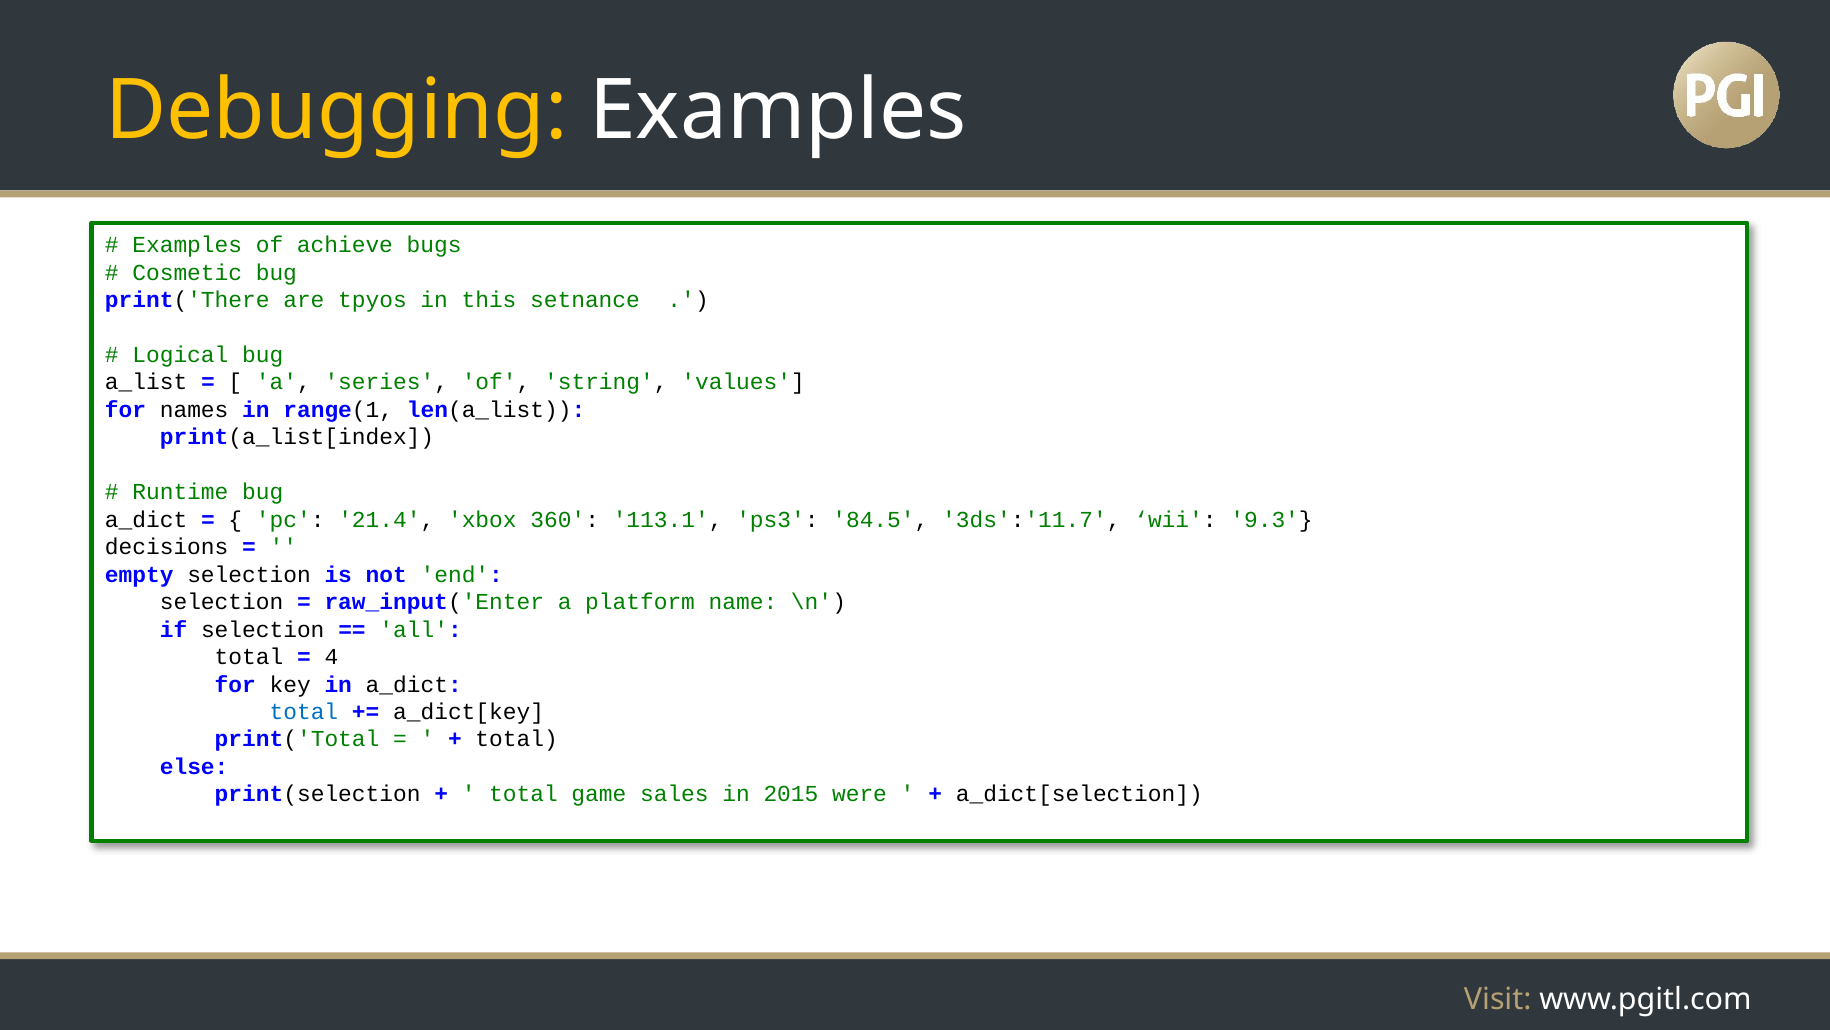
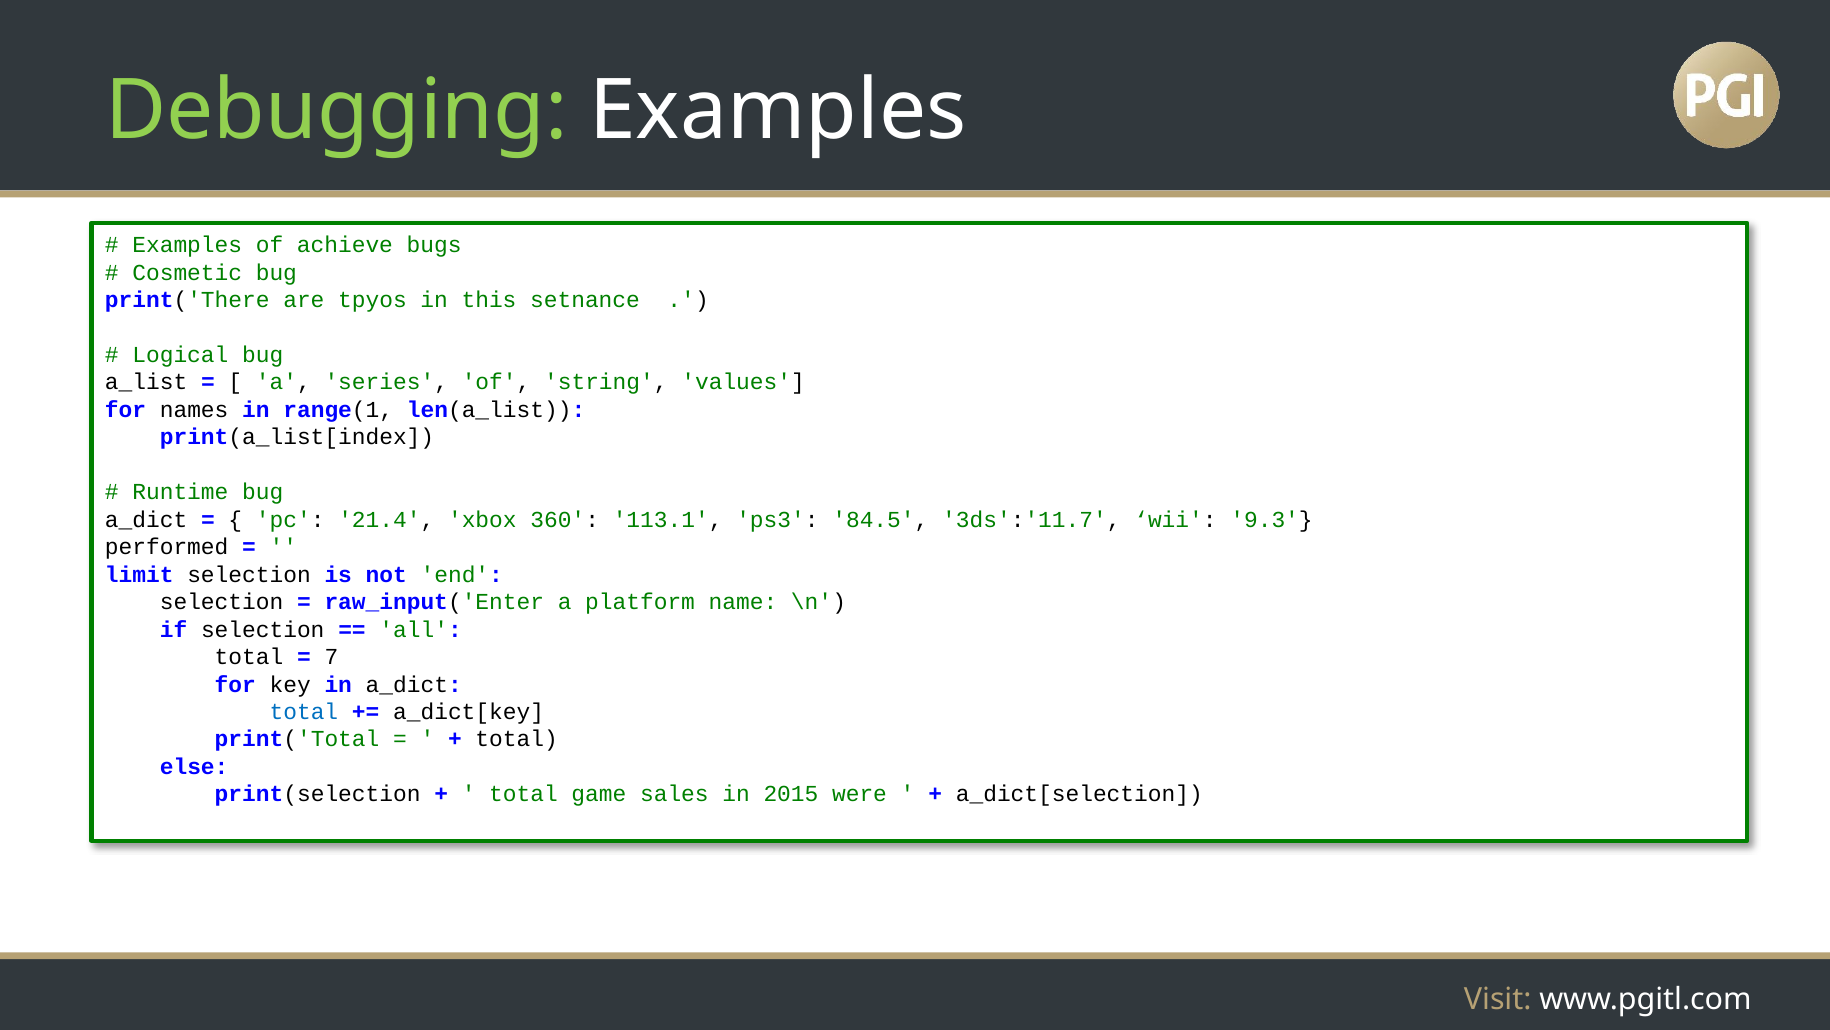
Debugging colour: yellow -> light green (336, 110)
decisions: decisions -> performed (167, 547)
empty: empty -> limit (139, 574)
4: 4 -> 7 (331, 657)
